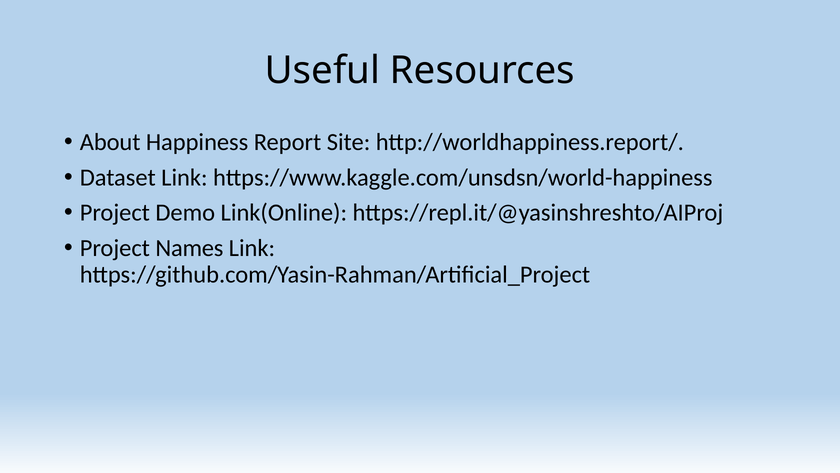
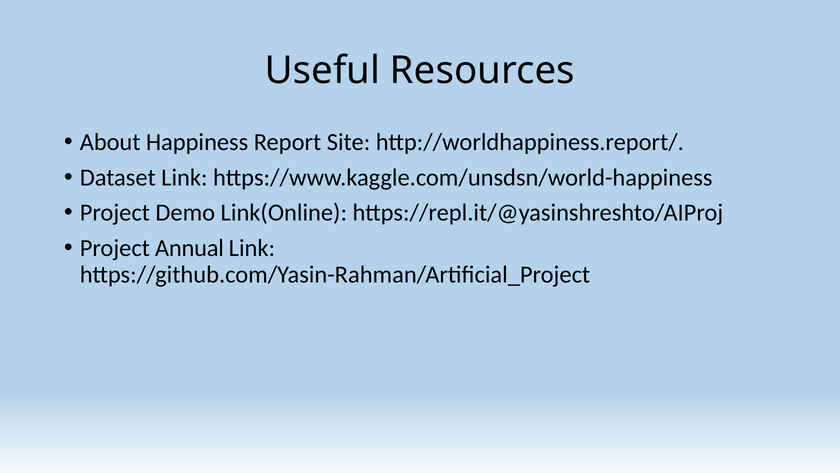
Names: Names -> Annual (189, 248)
